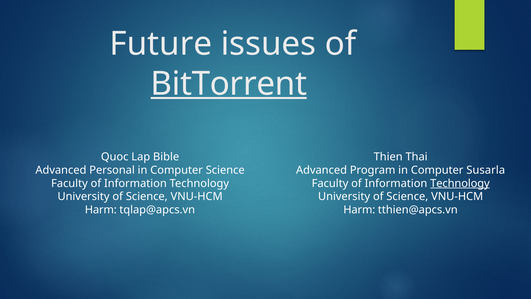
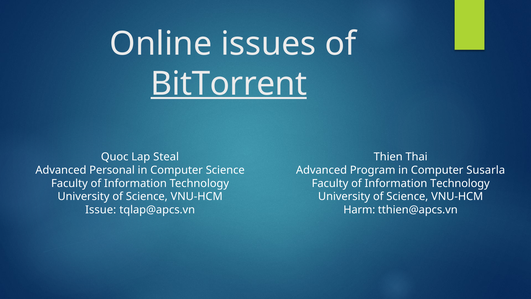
Future: Future -> Online (161, 44)
Bible: Bible -> Steal (166, 157)
Technology underline: present -> none (460, 183)
Harm: Harm -> Issue (101, 210)
